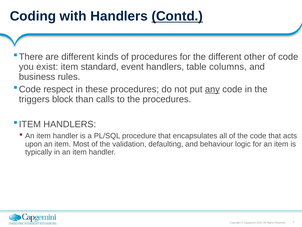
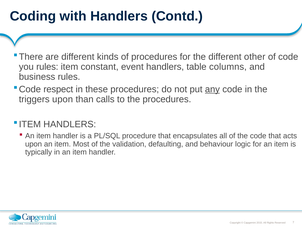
Contd underline: present -> none (177, 16)
you exist: exist -> rules (47, 67)
standard: standard -> constant (100, 67)
triggers block: block -> upon (63, 99)
